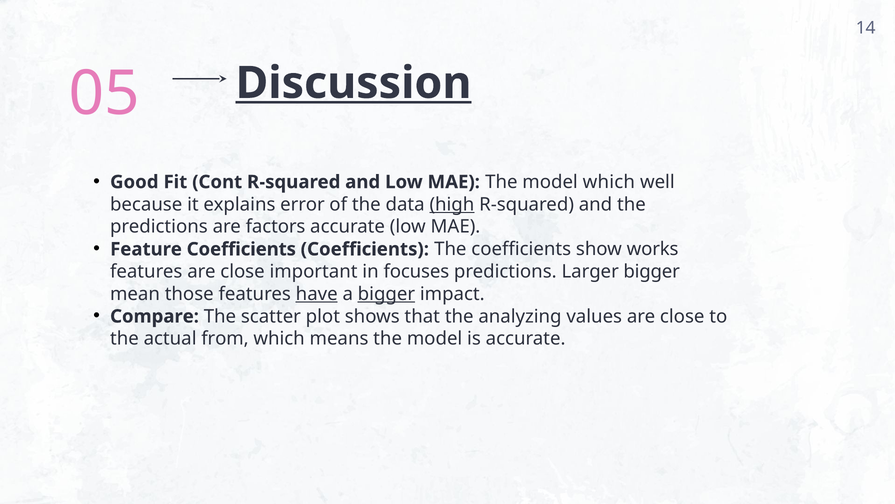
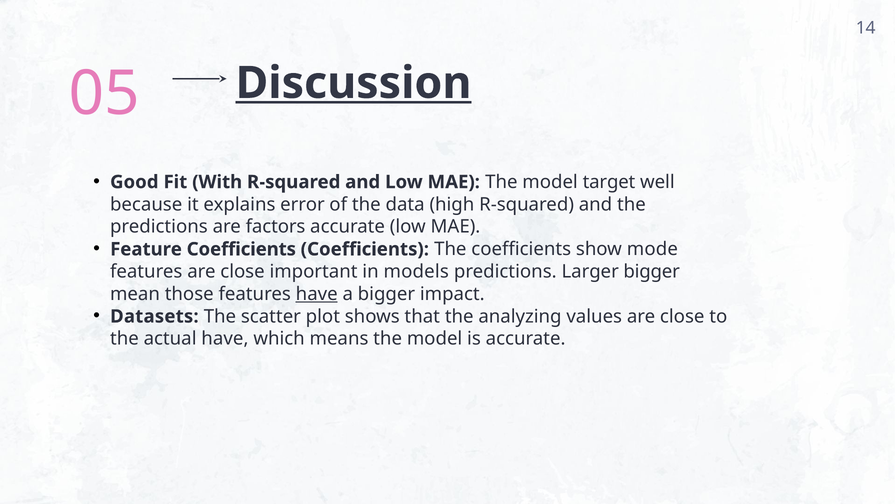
Cont: Cont -> With (217, 182)
model which: which -> target (609, 182)
high underline: present -> none (452, 204)
works: works -> mode (652, 249)
focuses: focuses -> models (416, 271)
bigger underline: present -> none (386, 294)
Compare: Compare -> Datasets (154, 316)
actual from: from -> have (225, 338)
